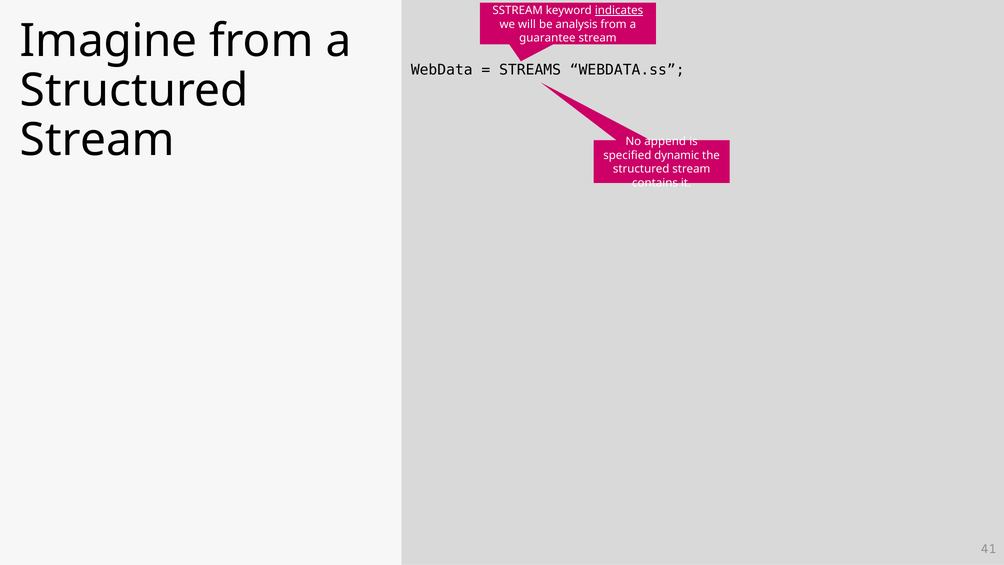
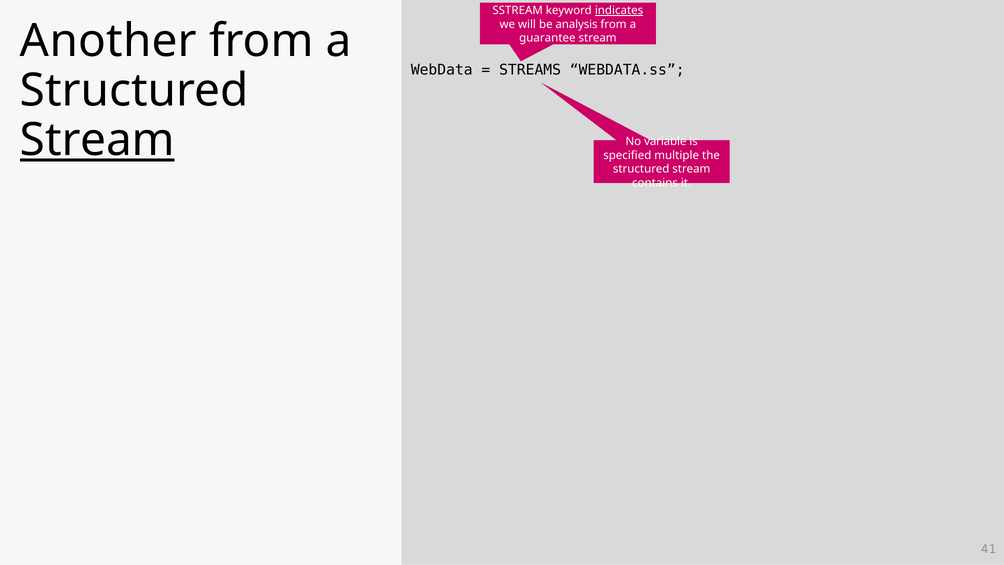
Imagine: Imagine -> Another (108, 41)
Stream underline: none -> present (97, 140)
append: append -> variable (665, 141)
dynamic: dynamic -> multiple (677, 155)
